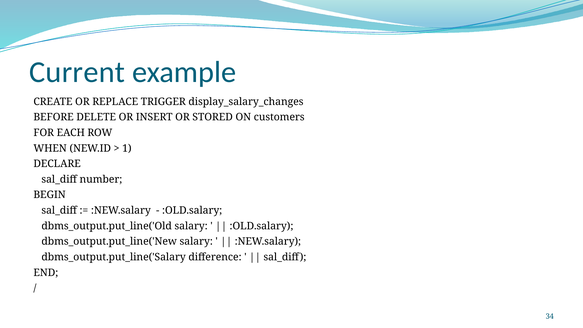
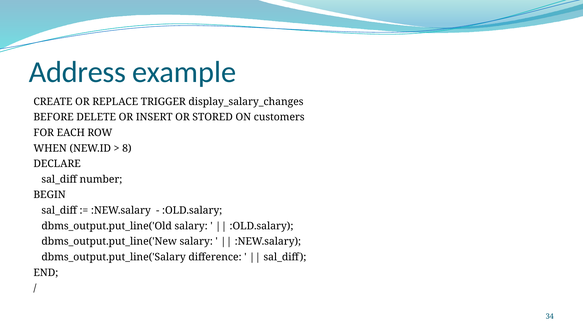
Current: Current -> Address (77, 72)
1: 1 -> 8 (127, 148)
